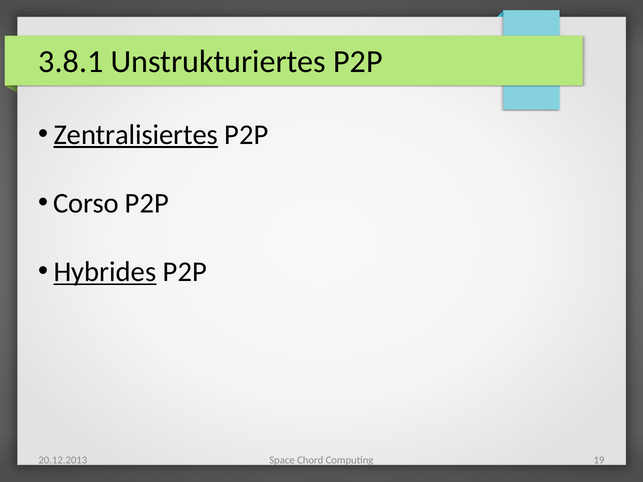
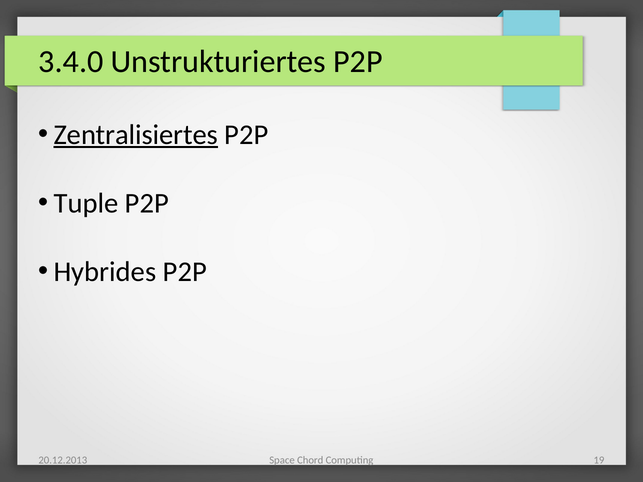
3.8.1: 3.8.1 -> 3.4.0 (71, 62)
Corso: Corso -> Tuple (86, 203)
Hybrides underline: present -> none (105, 272)
